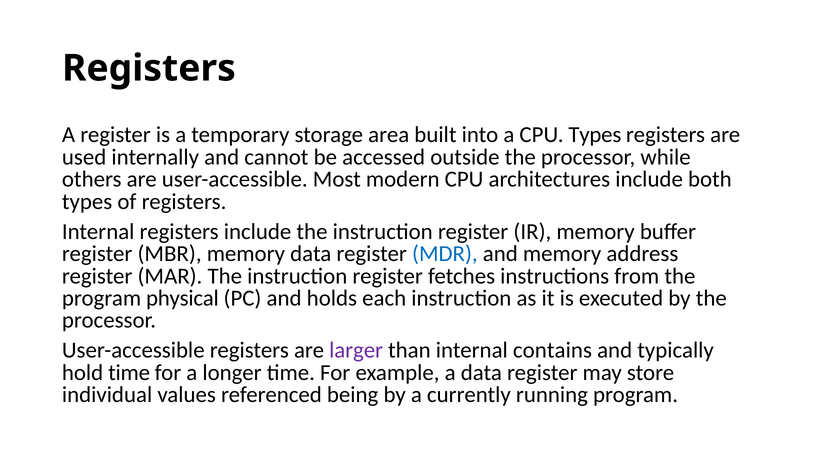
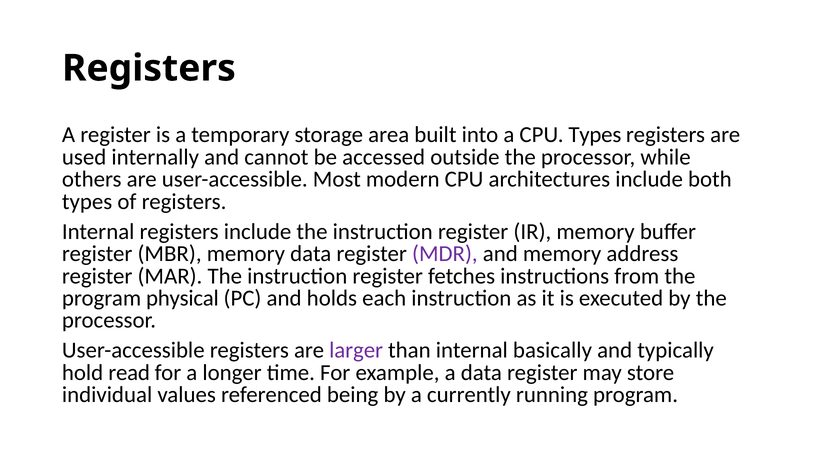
MDR colour: blue -> purple (445, 254)
contains: contains -> basically (552, 351)
hold time: time -> read (129, 373)
